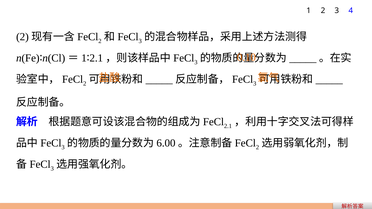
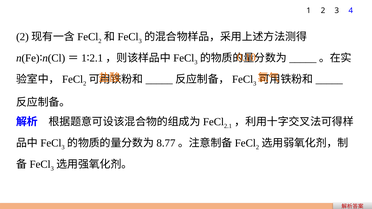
6.00: 6.00 -> 8.77 (166, 143)
